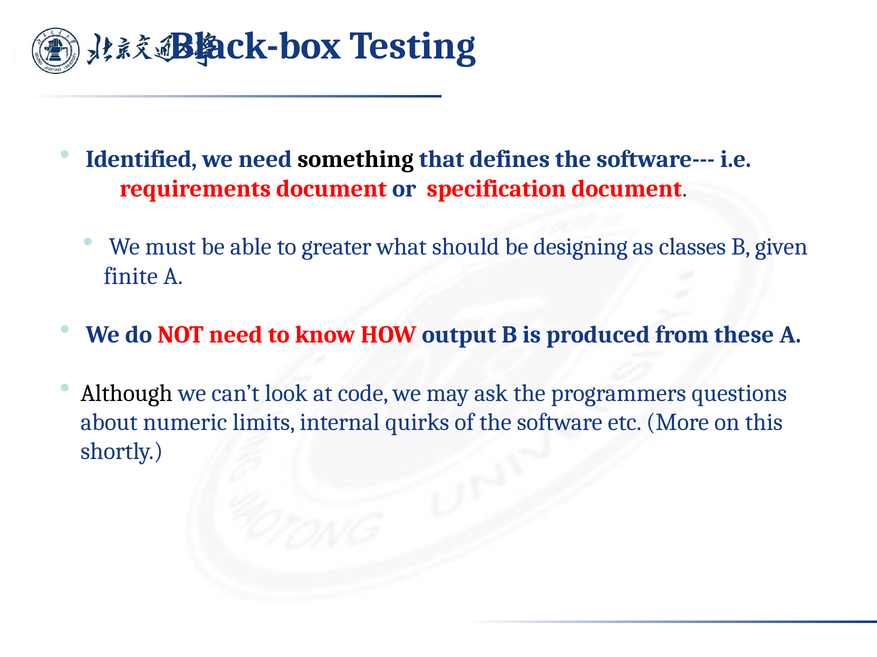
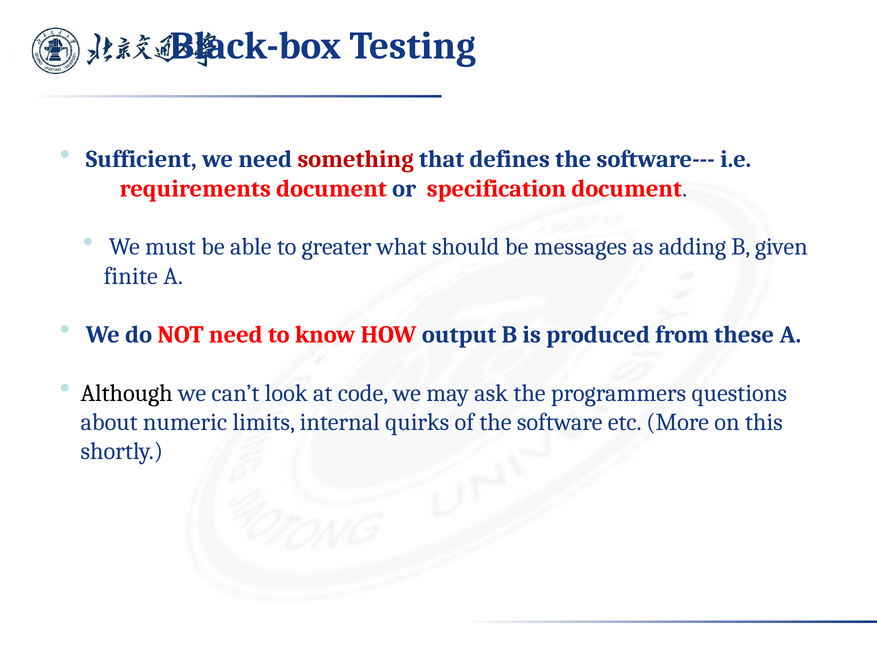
Identified: Identified -> Sufficient (141, 159)
something colour: black -> red (356, 159)
designing: designing -> messages (580, 247)
classes: classes -> adding (693, 247)
